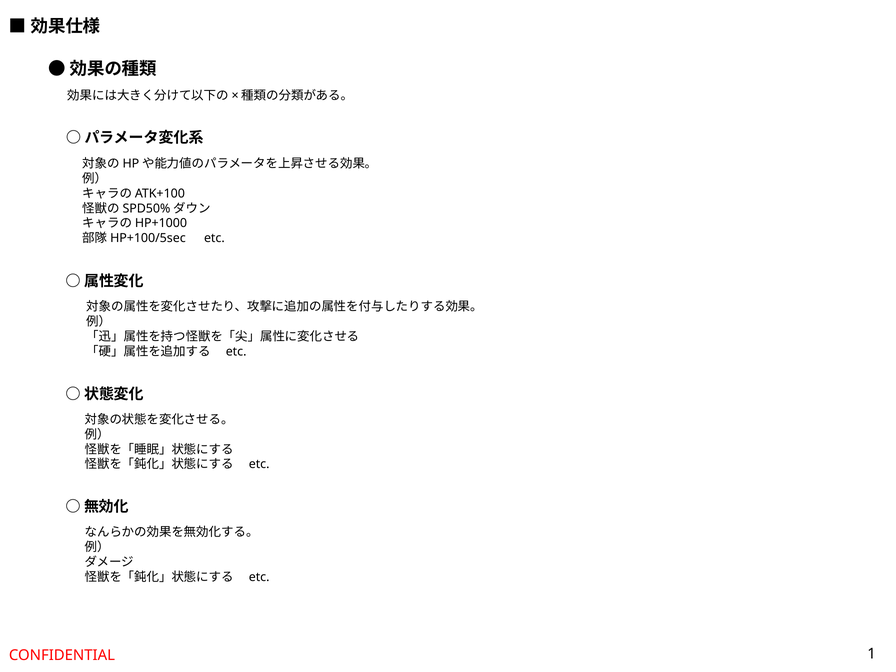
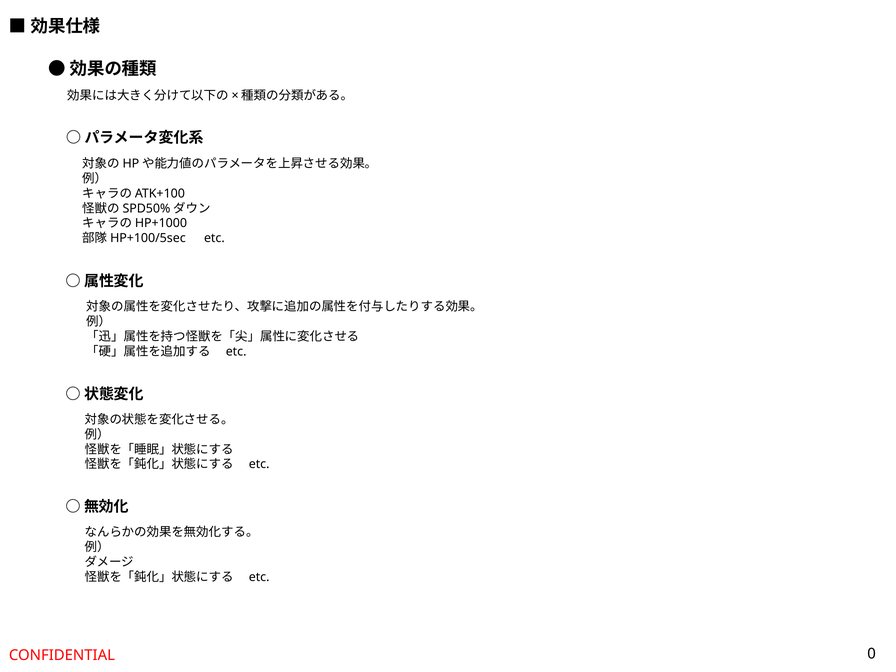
1: 1 -> 0 (872, 654)
